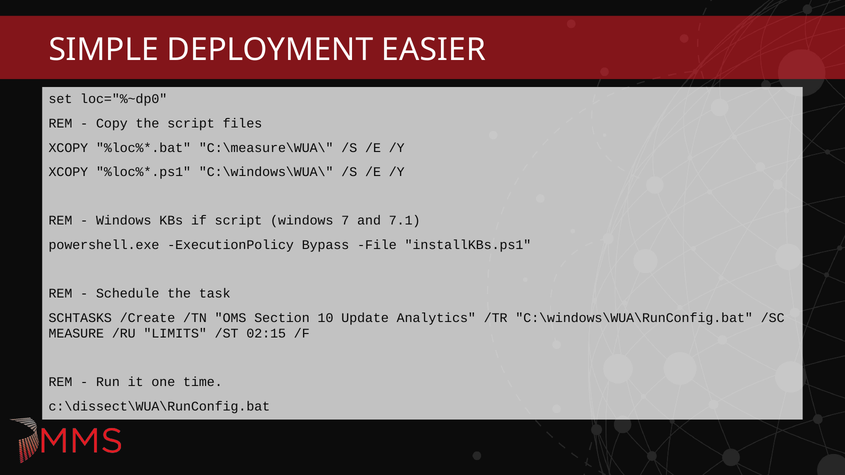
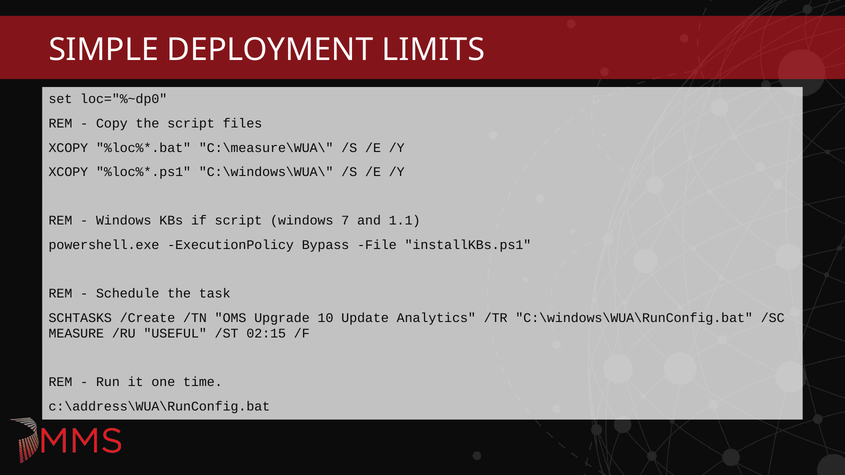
EASIER: EASIER -> LIMITS (434, 50)
7.1: 7.1 -> 1.1 (405, 221)
Section: Section -> Upgrade (282, 318)
LIMITS: LIMITS -> USEFUL (175, 334)
c:\dissect\WUA\RunConfig.bat: c:\dissect\WUA\RunConfig.bat -> c:\address\WUA\RunConfig.bat (159, 407)
